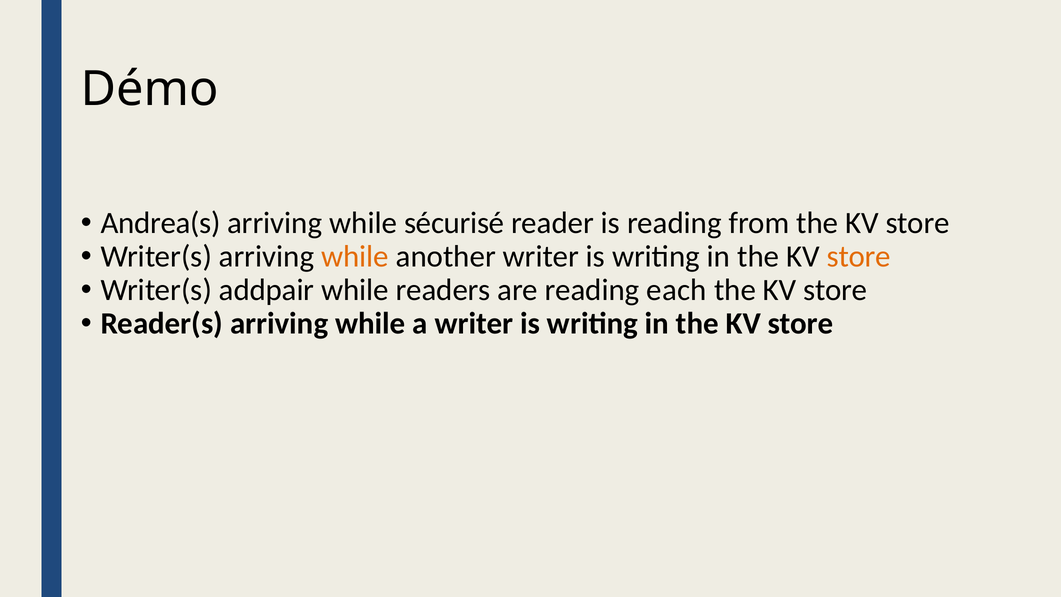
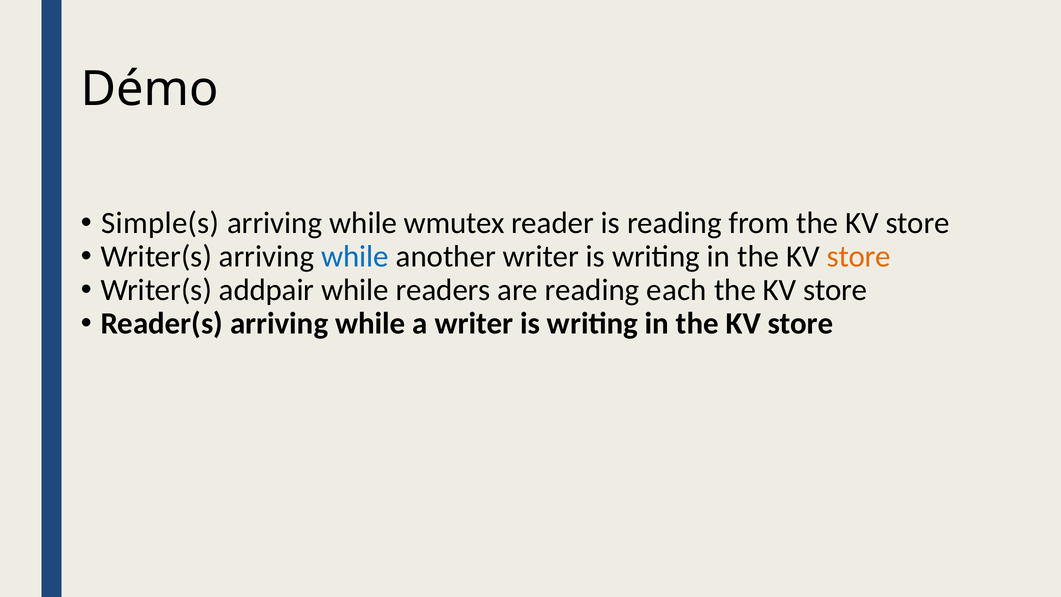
Andrea(s: Andrea(s -> Simple(s (160, 223)
sécurisé: sécurisé -> wmutex (454, 223)
while colour: orange -> blue (355, 257)
